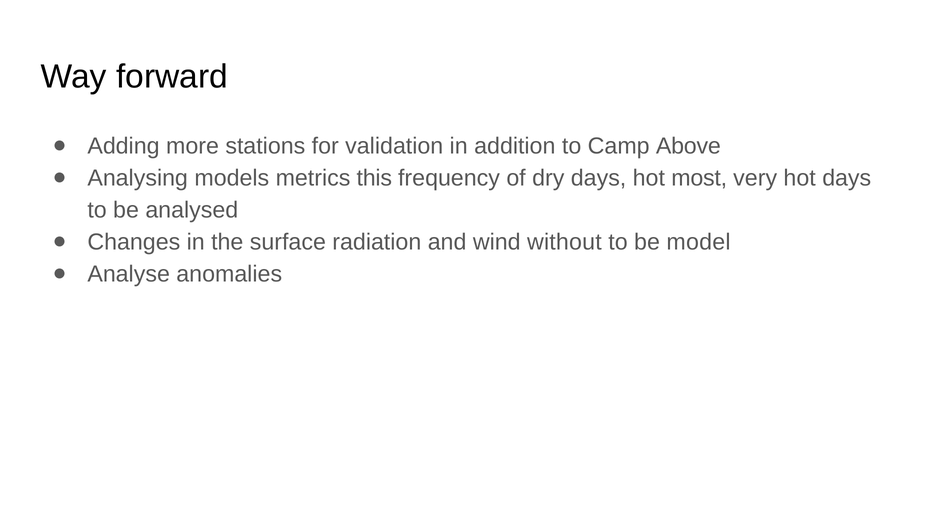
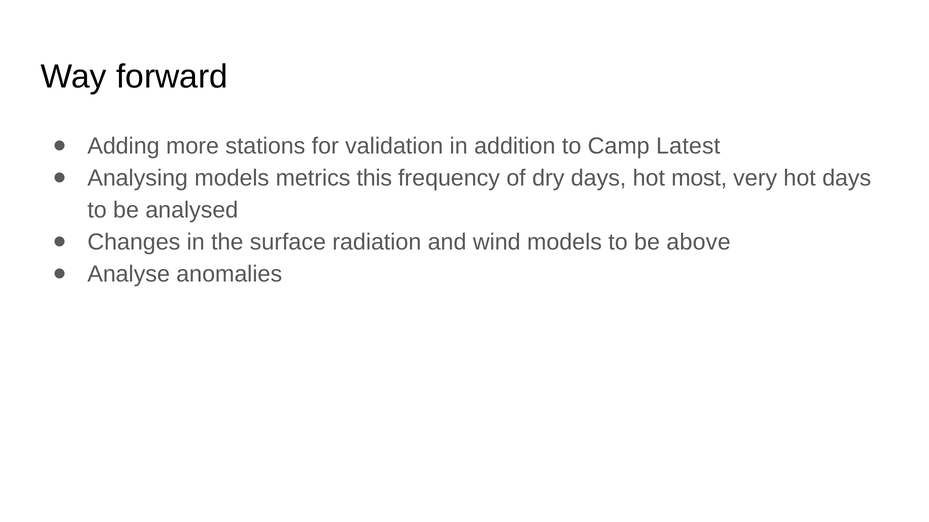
Above: Above -> Latest (688, 146)
wind without: without -> models (564, 242)
model: model -> above (699, 242)
